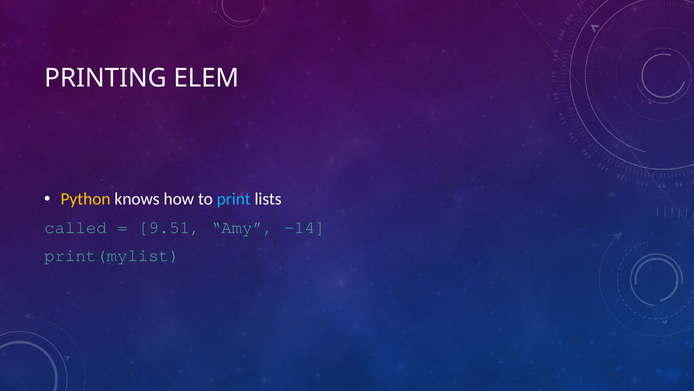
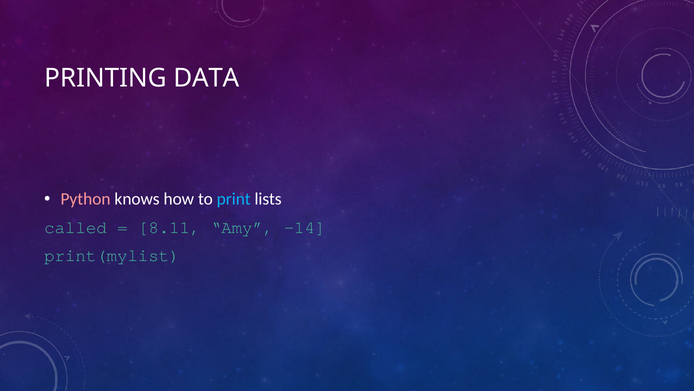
ELEM: ELEM -> DATA (206, 78)
Python colour: yellow -> pink (86, 199)
9.51: 9.51 -> 8.11 (169, 227)
